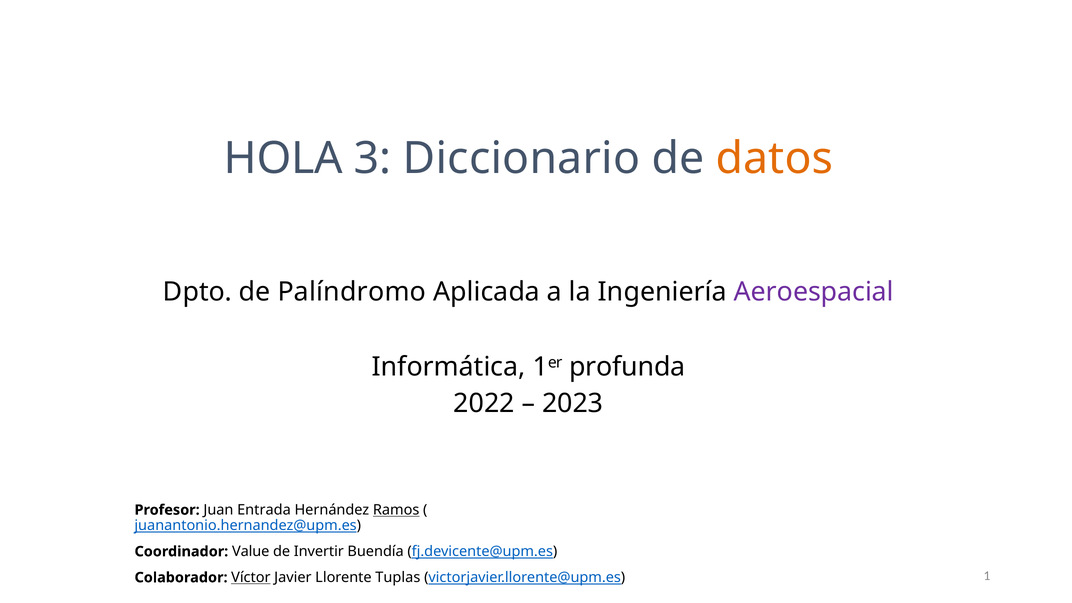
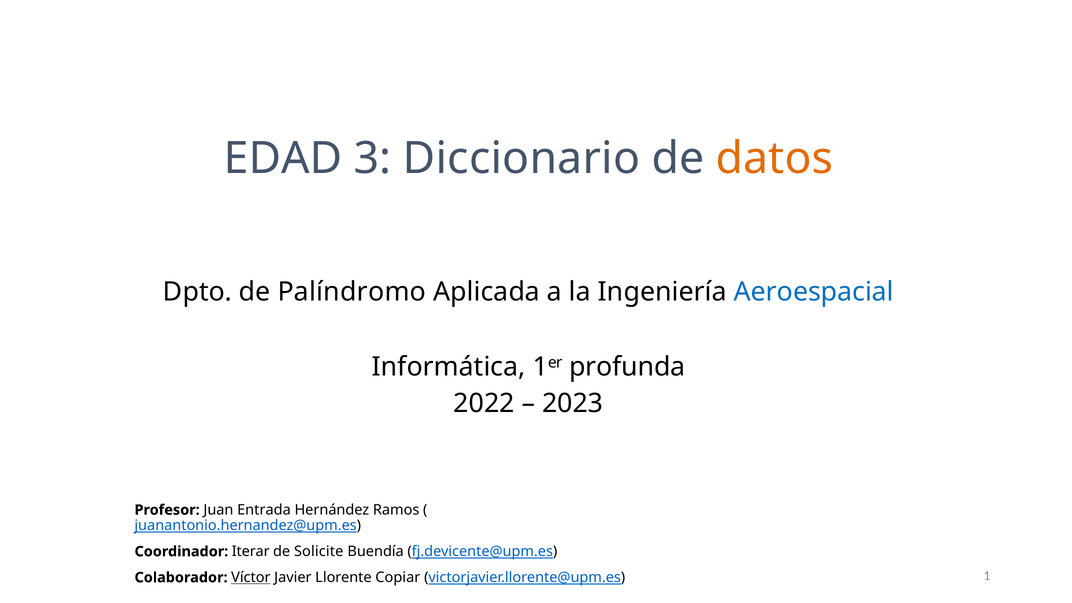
HOLA: HOLA -> EDAD (283, 158)
Aeroespacial colour: purple -> blue (814, 292)
Ramos underline: present -> none (396, 510)
Value: Value -> Iterar (251, 552)
Invertir: Invertir -> Solicite (319, 552)
Tuplas: Tuplas -> Copiar (398, 577)
